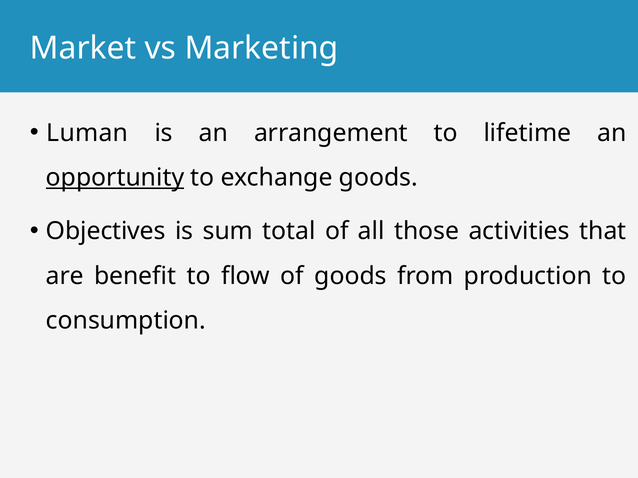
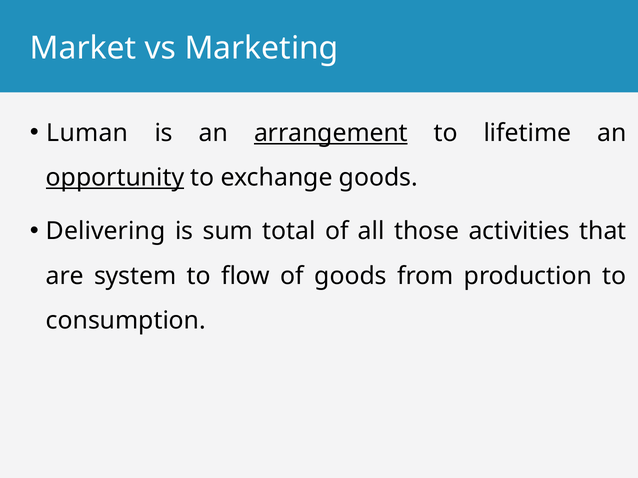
arrangement underline: none -> present (331, 133)
Objectives: Objectives -> Delivering (106, 231)
benefit: benefit -> system (135, 276)
